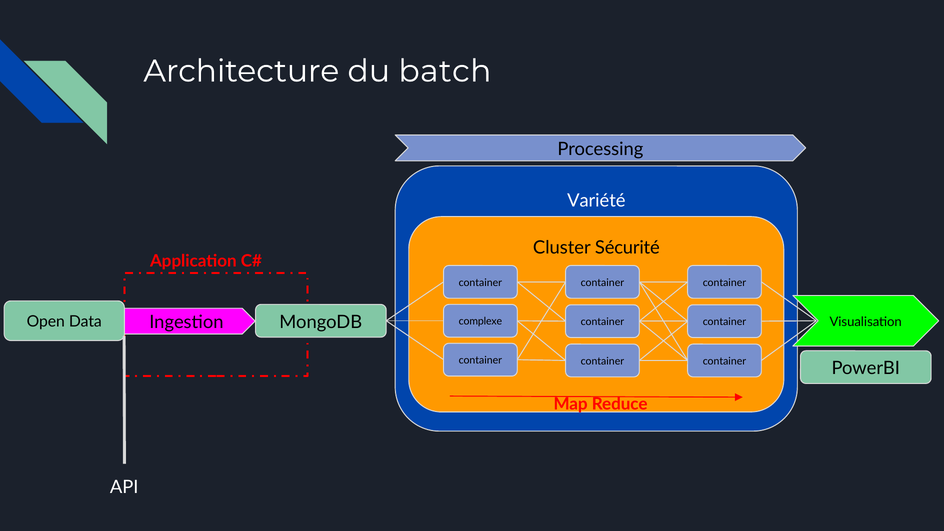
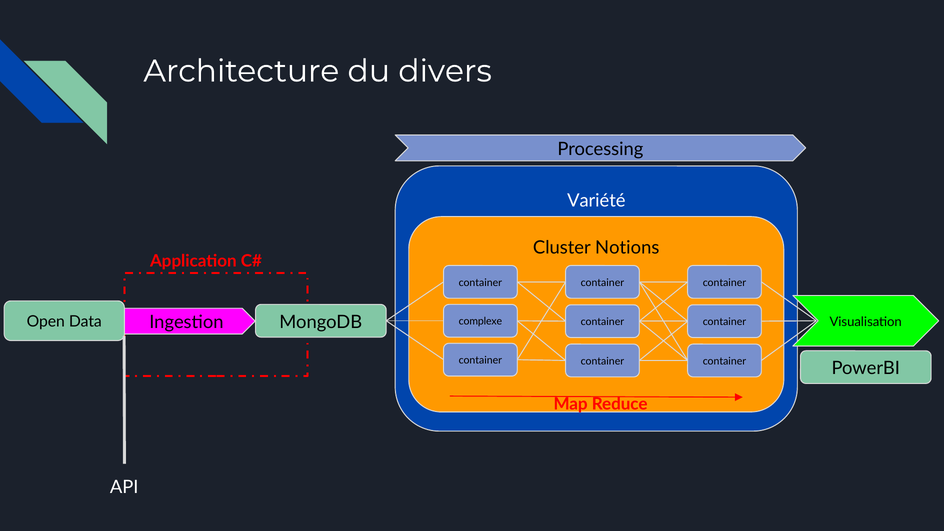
batch: batch -> divers (445, 71)
Sécurité: Sécurité -> Notions (627, 248)
